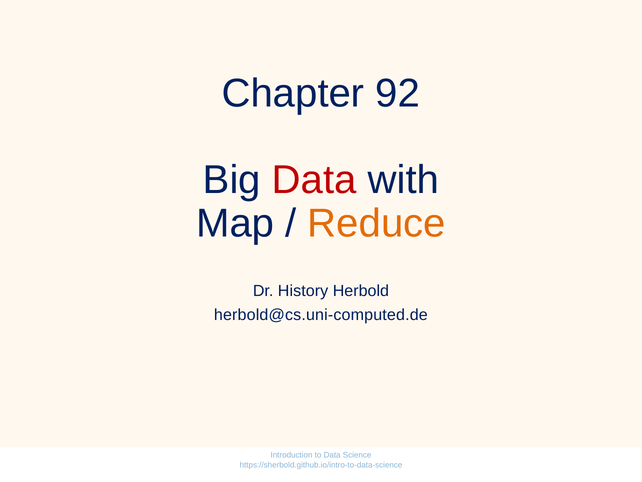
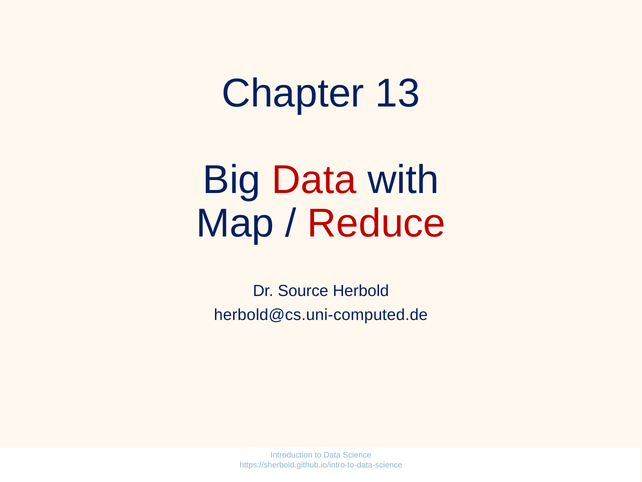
92: 92 -> 13 (398, 93)
Reduce colour: orange -> red (377, 223)
History: History -> Source (303, 291)
